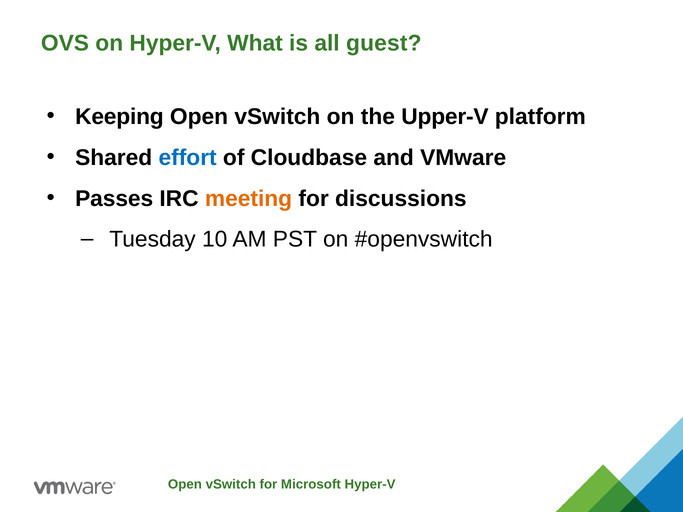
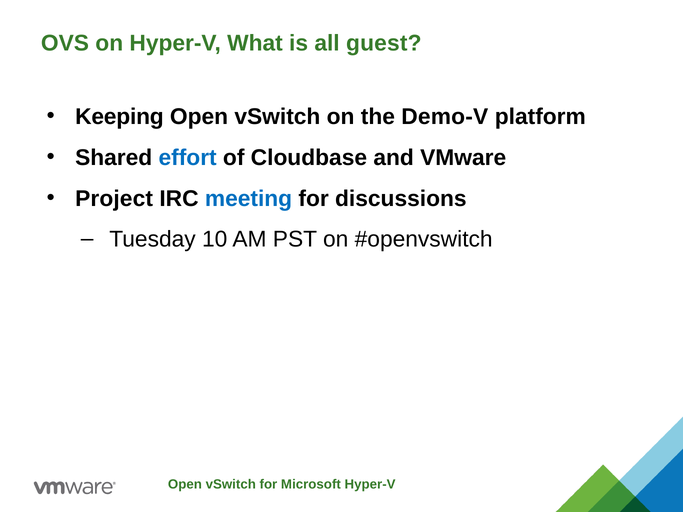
Upper-V: Upper-V -> Demo-V (445, 117)
Passes: Passes -> Project (114, 199)
meeting colour: orange -> blue (249, 199)
